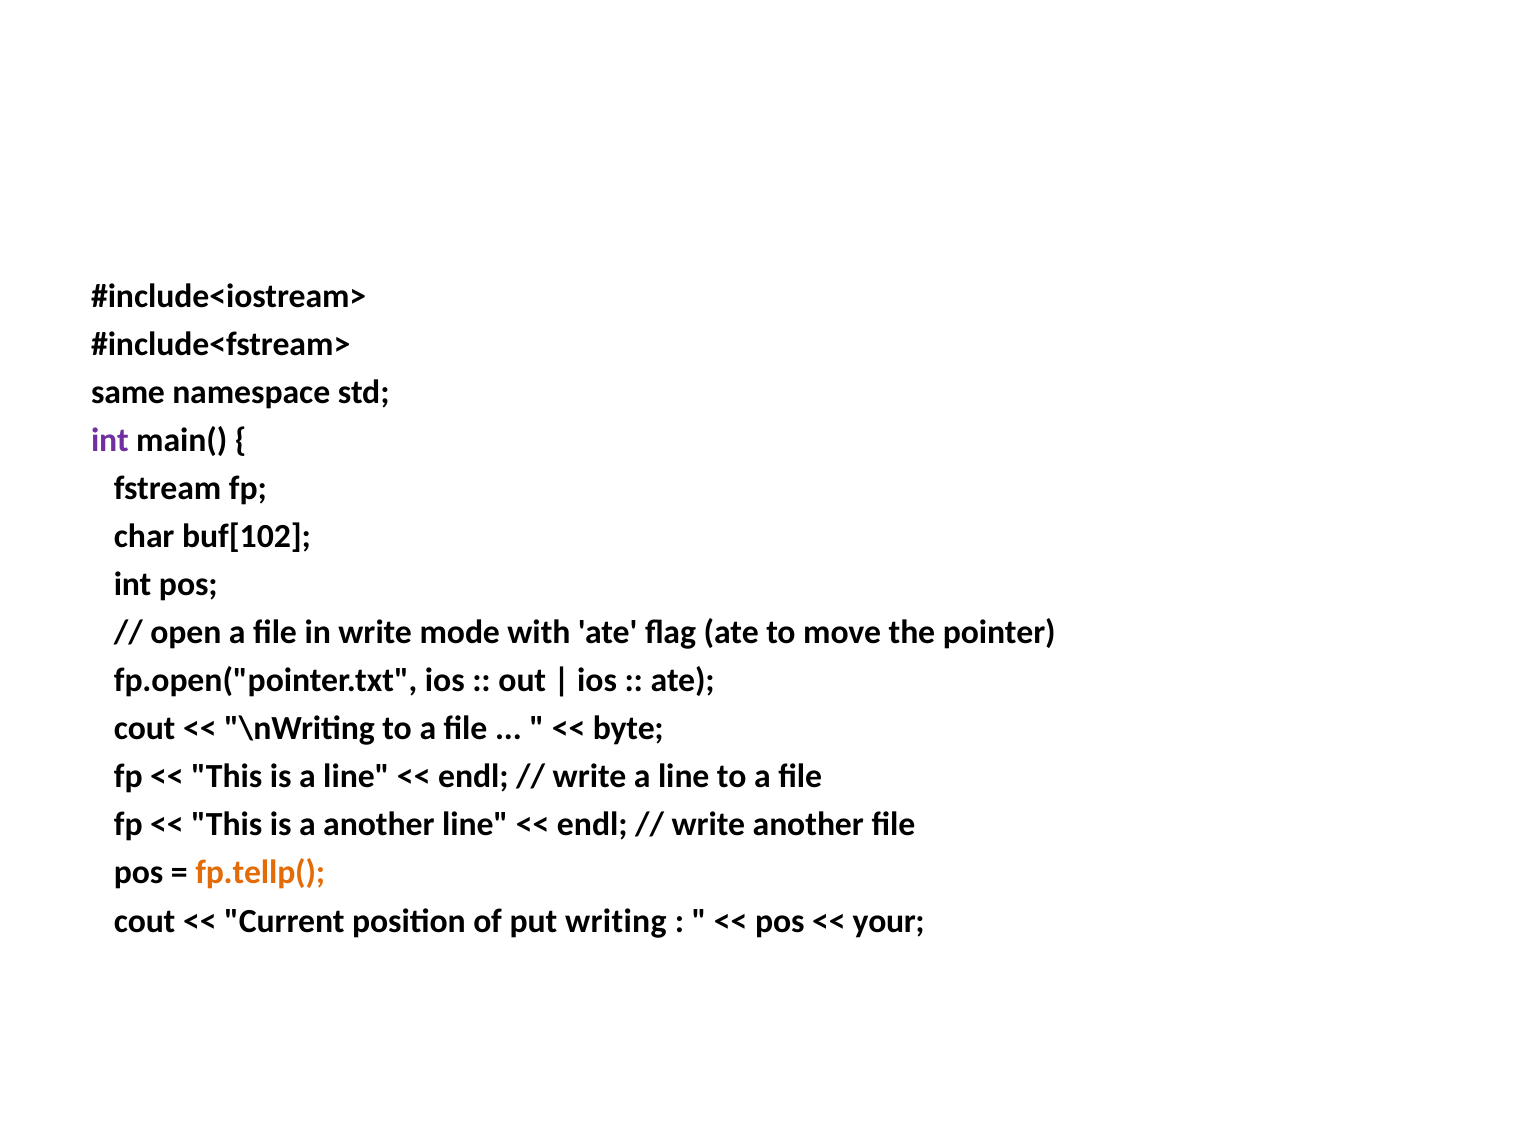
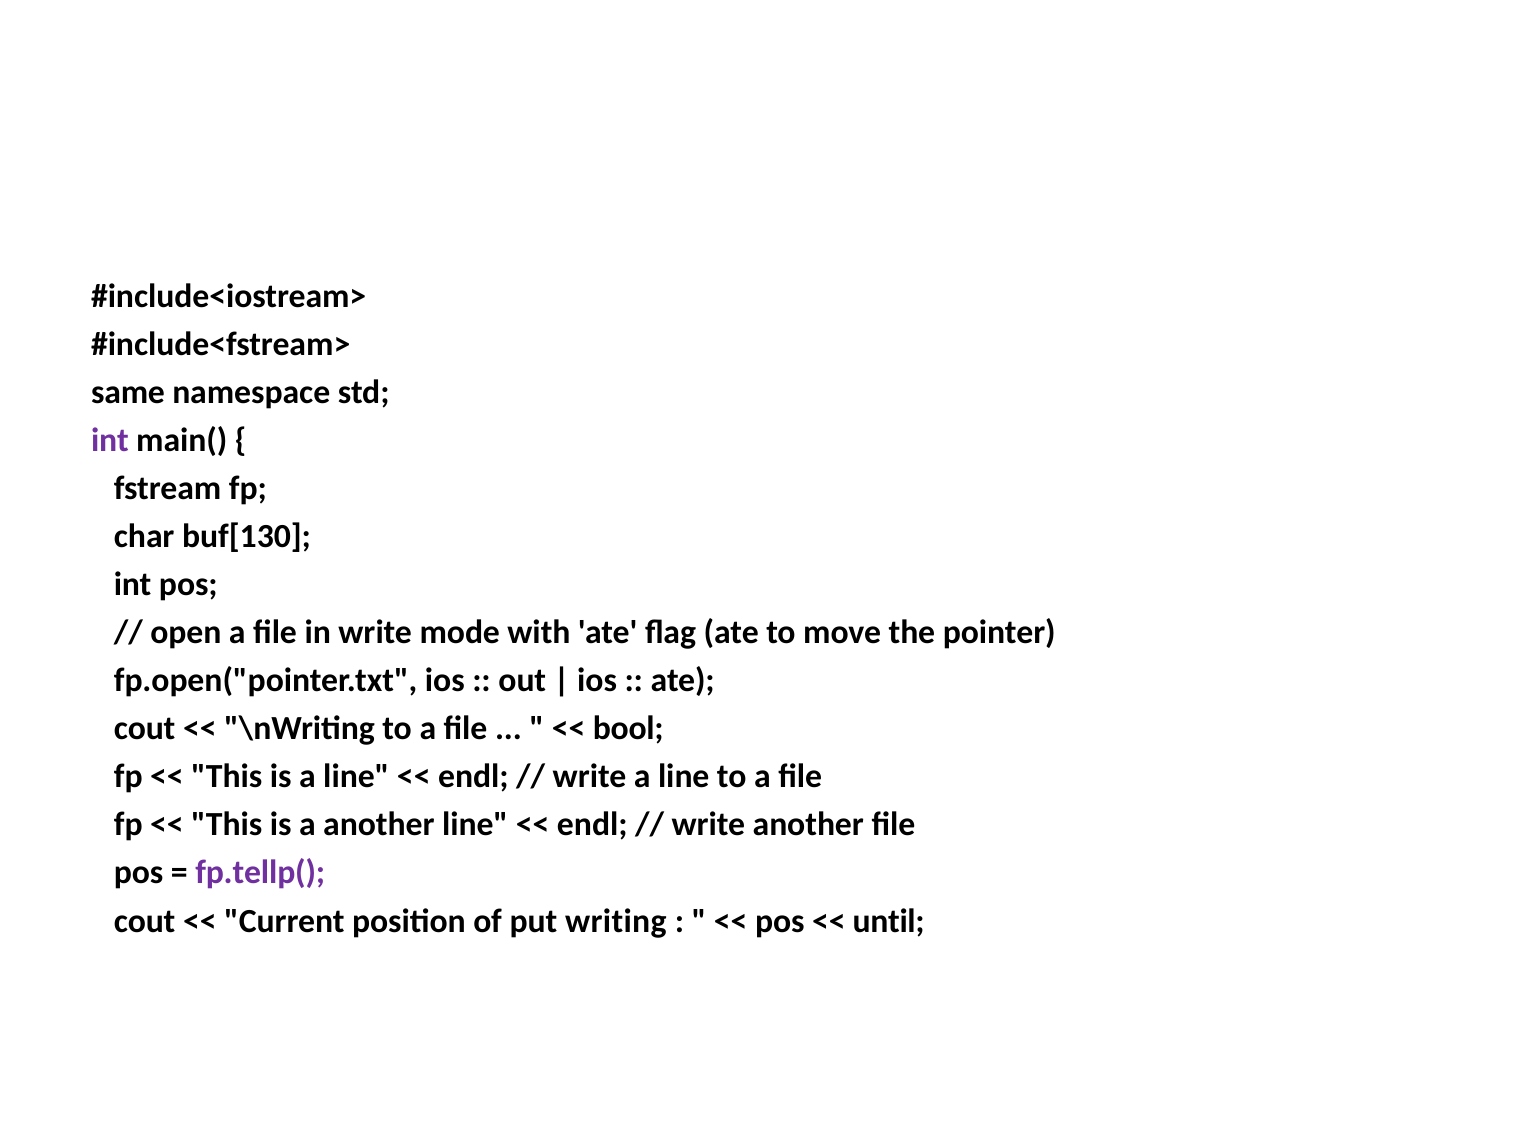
buf[102: buf[102 -> buf[130 (247, 536)
byte: byte -> bool (628, 729)
fp.tellp( colour: orange -> purple (260, 873)
your: your -> until (889, 921)
